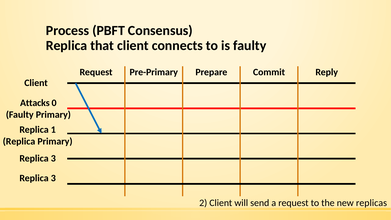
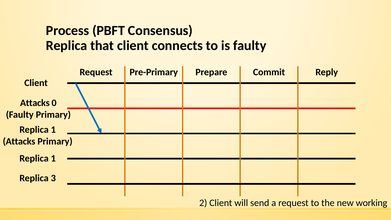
Replica: Replica -> Attacks (19, 141)
3: 3 -> 1 (53, 158)
replicas: replicas -> working (372, 203)
